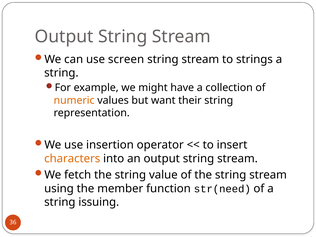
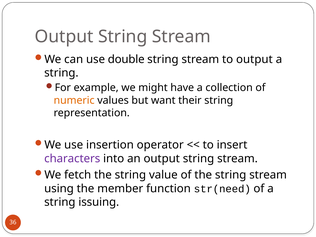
screen: screen -> double (126, 59)
to strings: strings -> output (254, 59)
characters colour: orange -> purple (72, 159)
